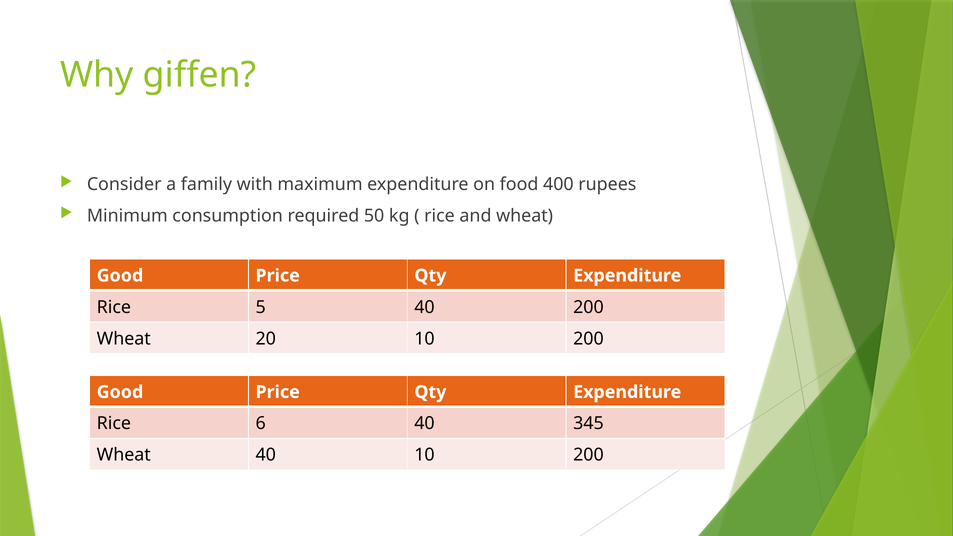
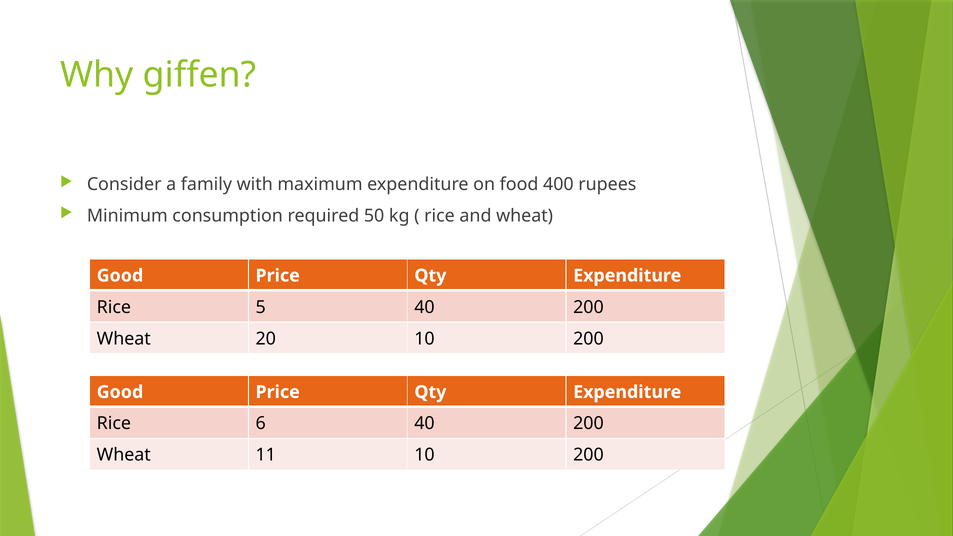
6 40 345: 345 -> 200 (588, 424)
Wheat 40: 40 -> 11 (266, 455)
